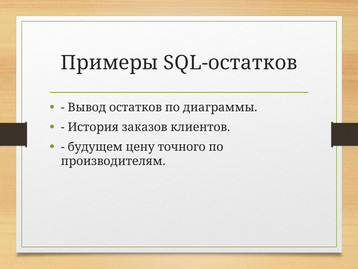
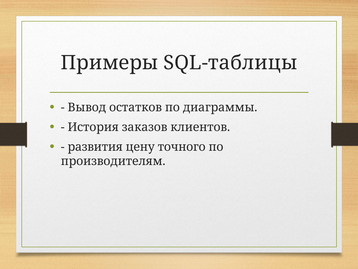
SQL-остатков: SQL-остатков -> SQL-таблицы (230, 63)
будущем: будущем -> развития (95, 147)
